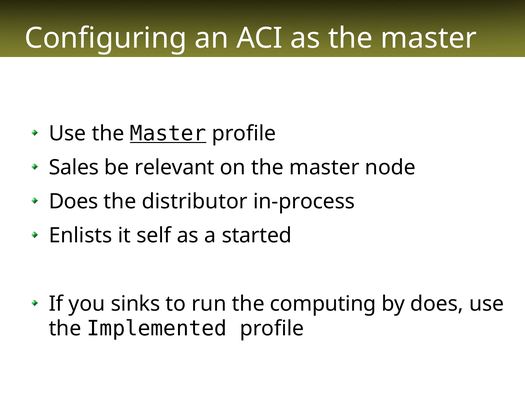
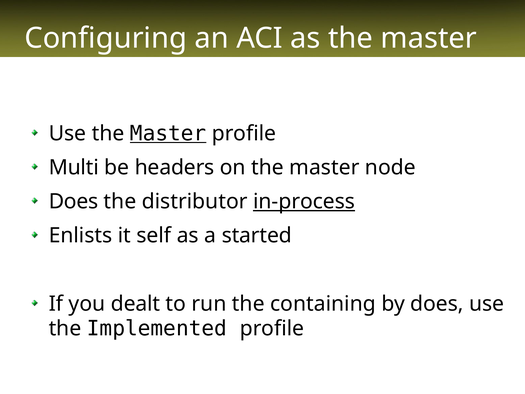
Sales: Sales -> Multi (74, 167)
relevant: relevant -> headers (175, 167)
in-process underline: none -> present (304, 201)
sinks: sinks -> dealt (135, 304)
computing: computing -> containing (323, 304)
